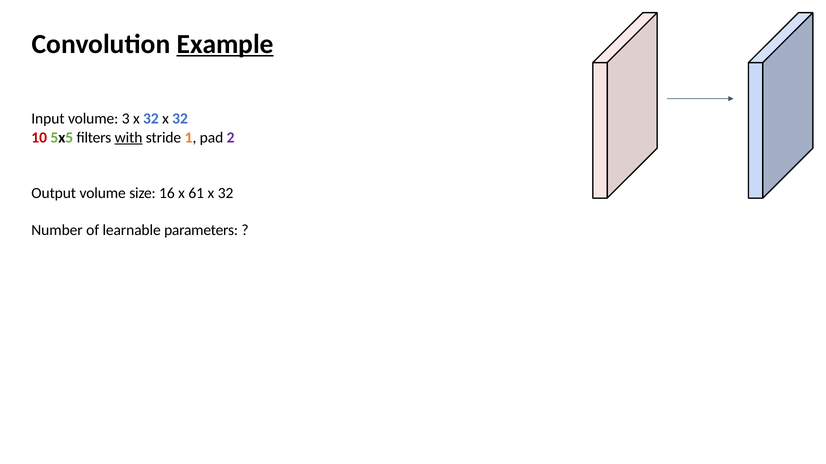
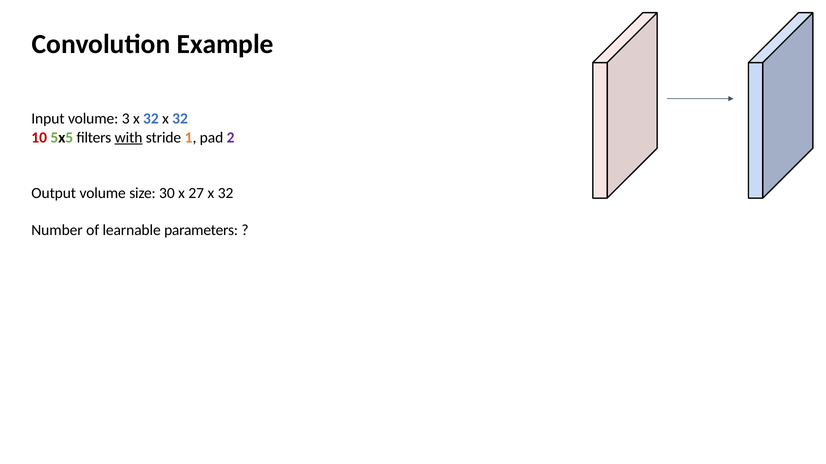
Example underline: present -> none (225, 44)
16: 16 -> 30 (167, 194)
61: 61 -> 27 (196, 194)
